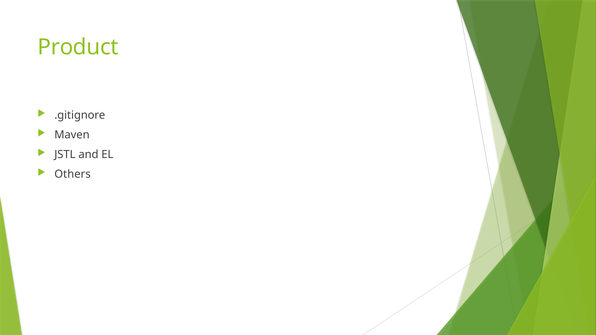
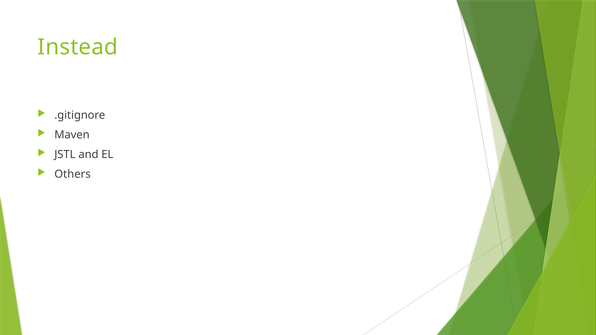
Product: Product -> Instead (78, 47)
